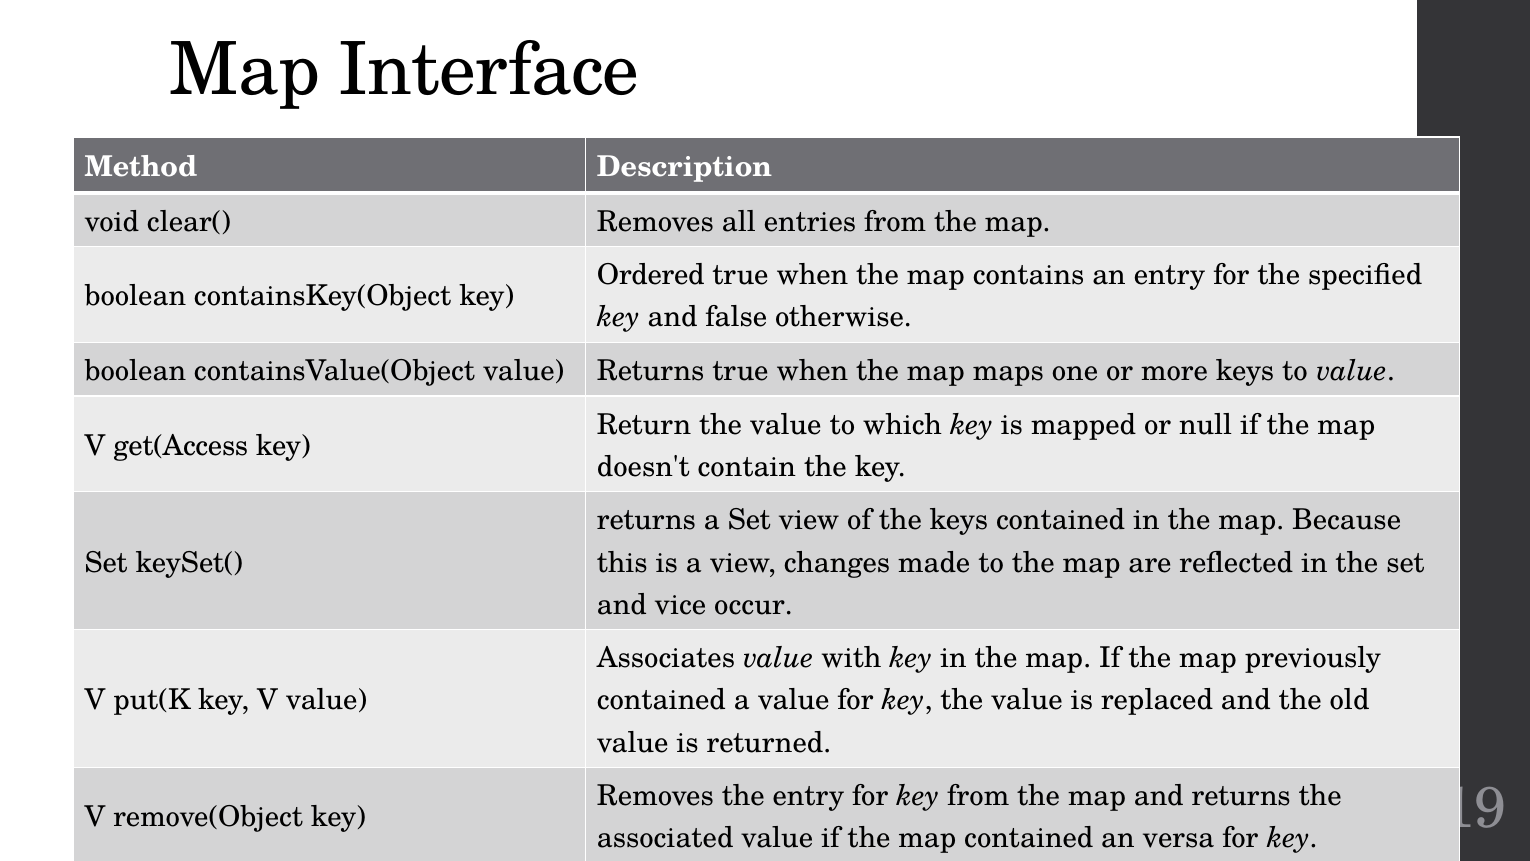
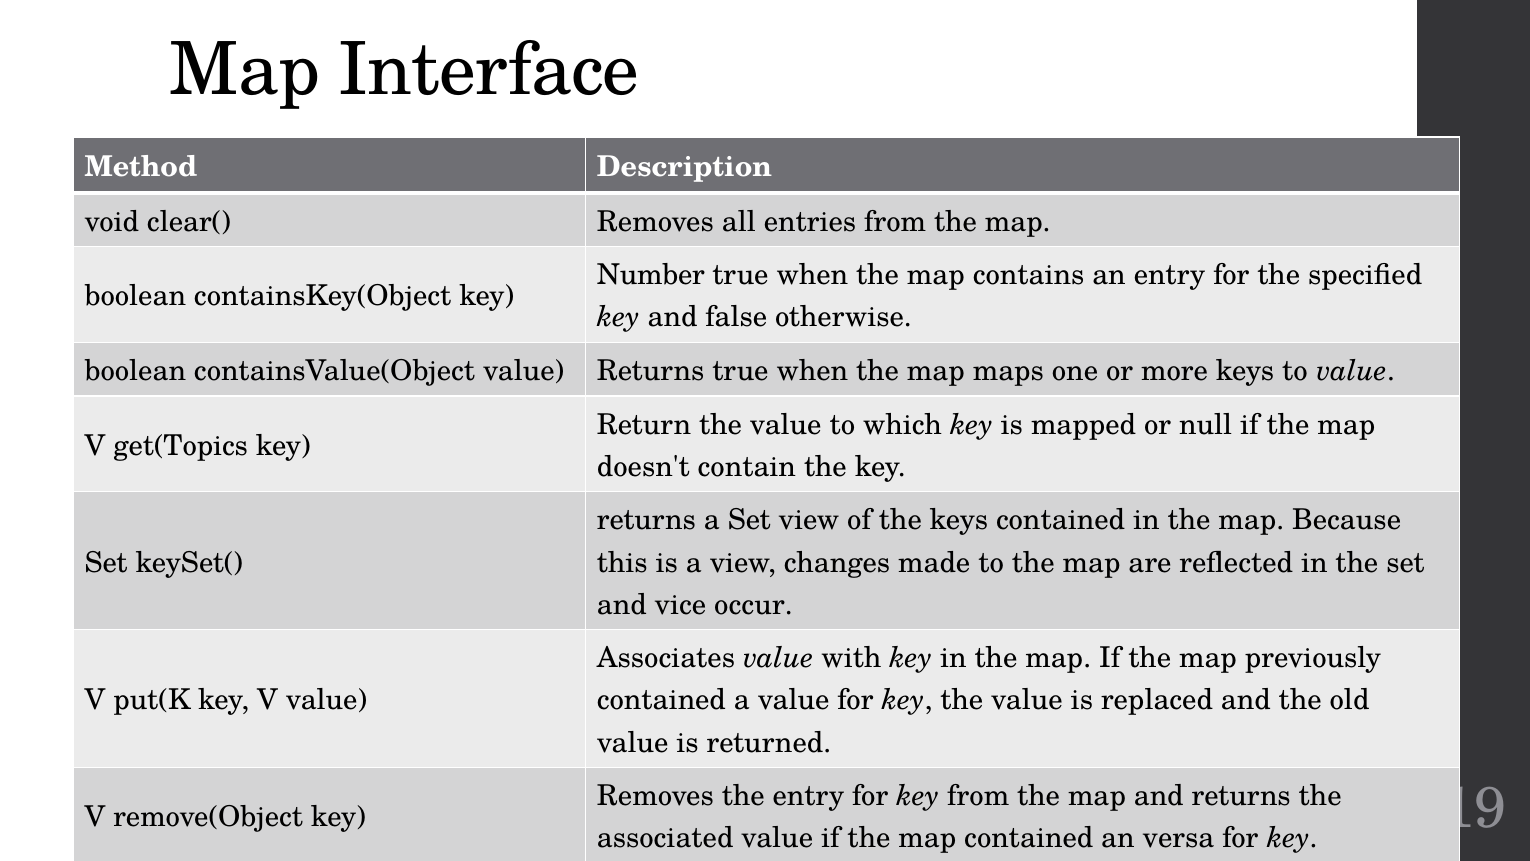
Ordered: Ordered -> Number (651, 275)
get(Access: get(Access -> get(Topics (181, 446)
